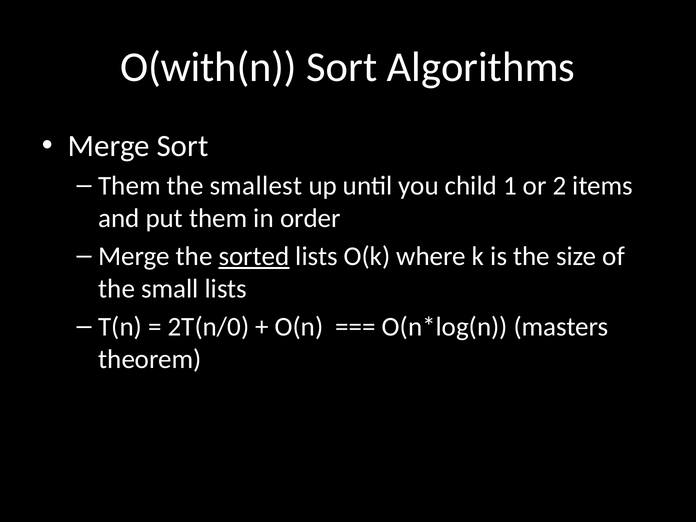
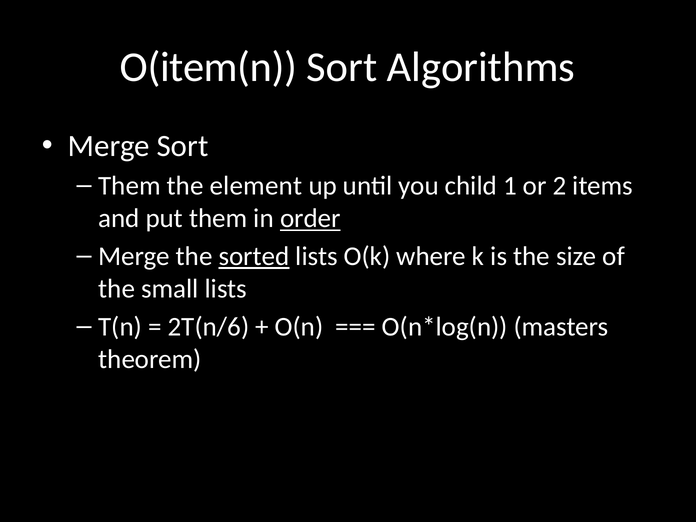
O(with(n: O(with(n -> O(item(n (209, 67)
smallest: smallest -> element (256, 186)
order underline: none -> present (310, 218)
2T(n/0: 2T(n/0 -> 2T(n/6 (208, 327)
